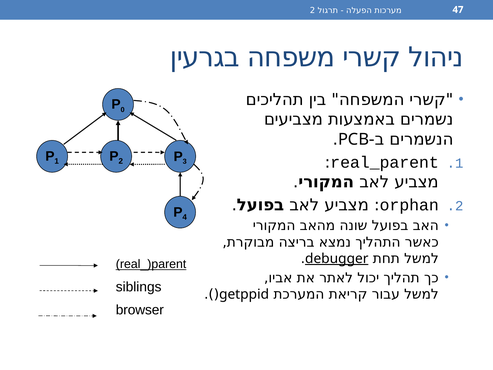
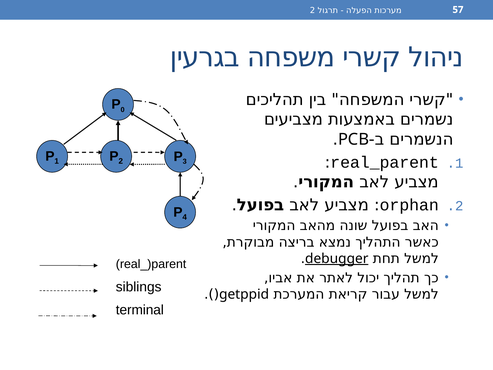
47: 47 -> 57 (458, 10)
real_)parent underline: present -> none (151, 264)
browser: browser -> terminal (140, 310)
